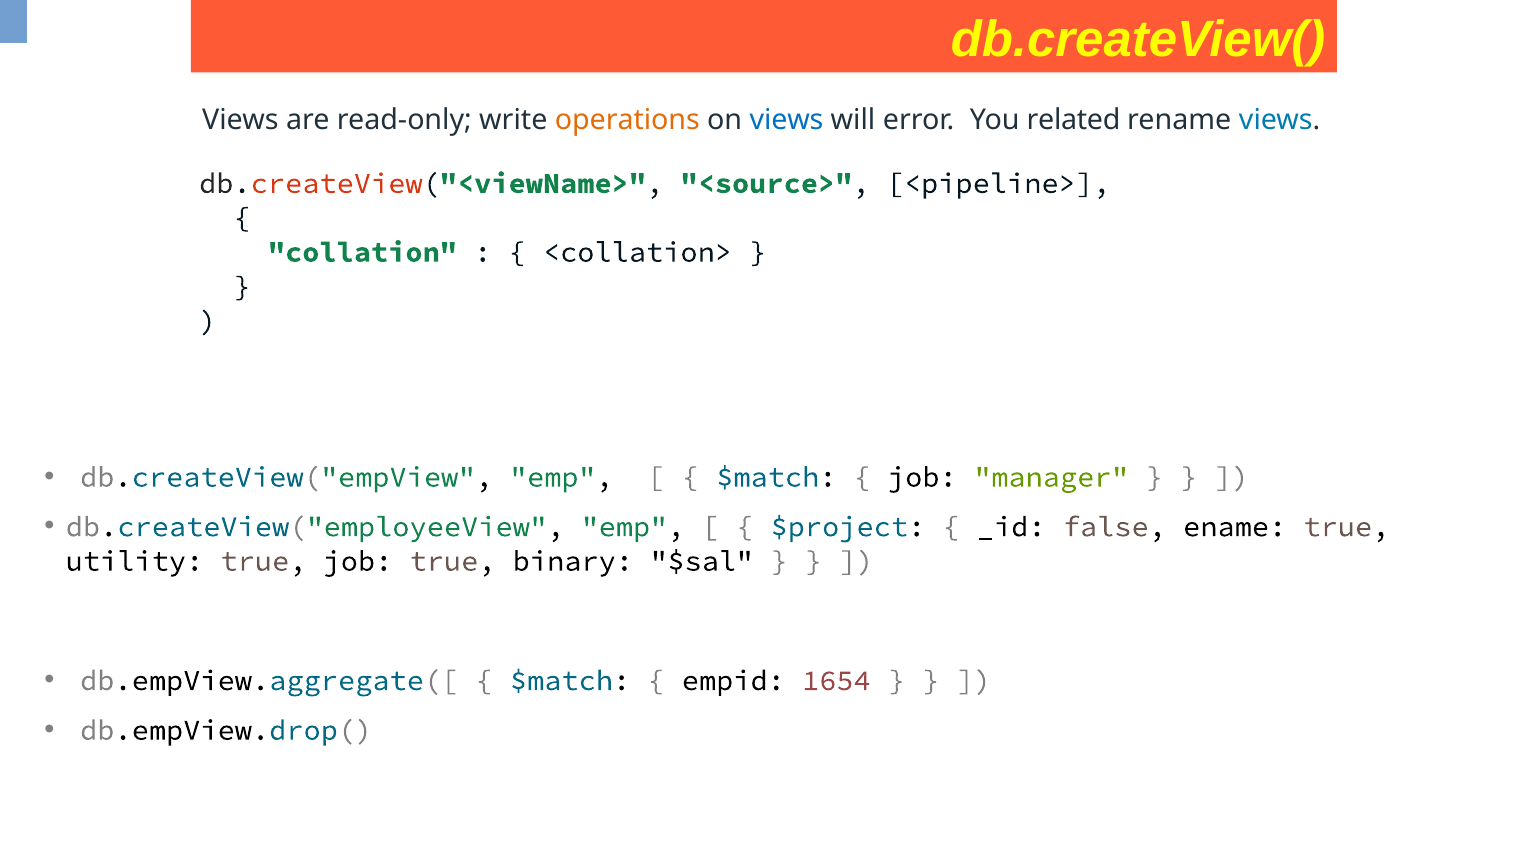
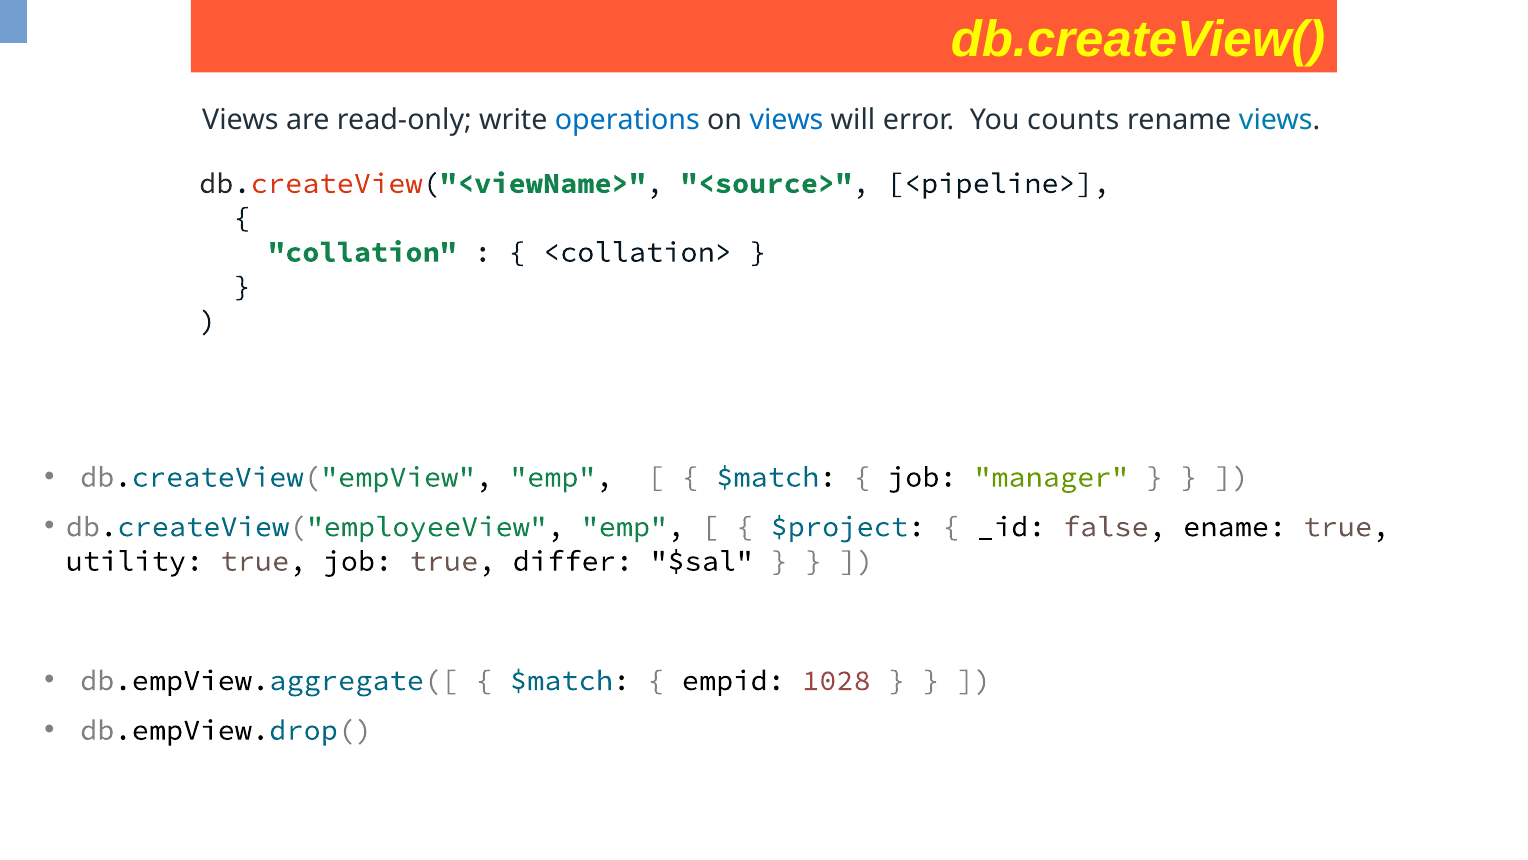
operations colour: orange -> blue (627, 120)
related: related -> counts (1073, 120)
binary: binary -> differ (573, 561)
1654: 1654 -> 1028 (836, 680)
